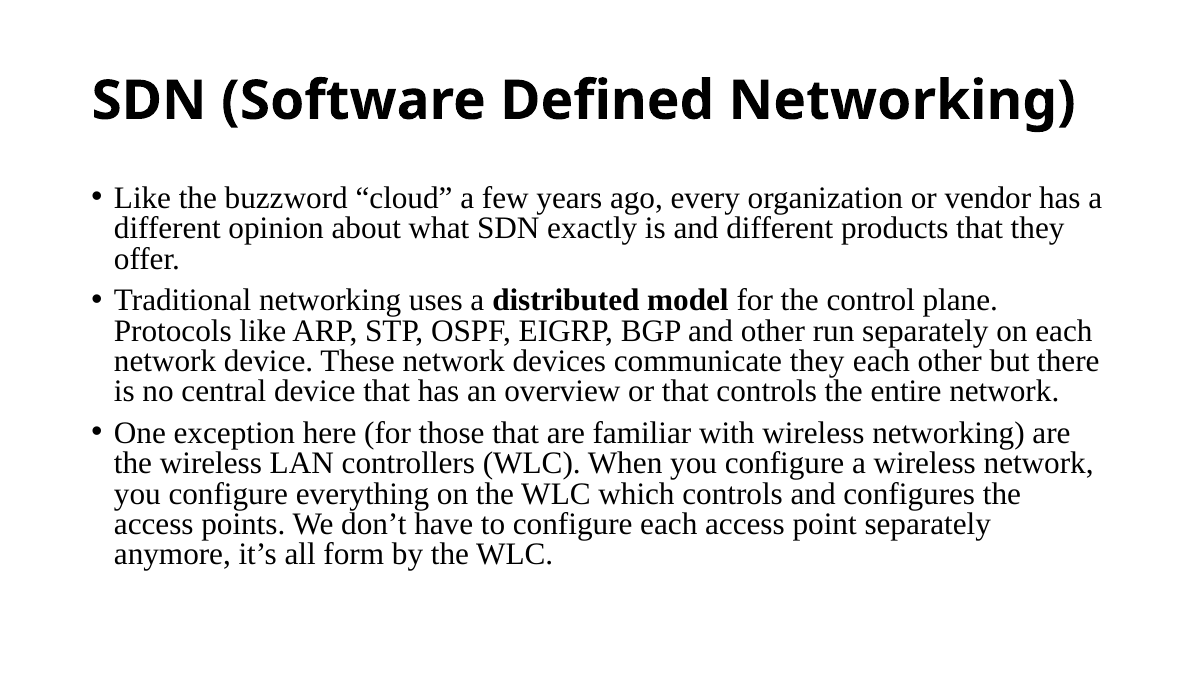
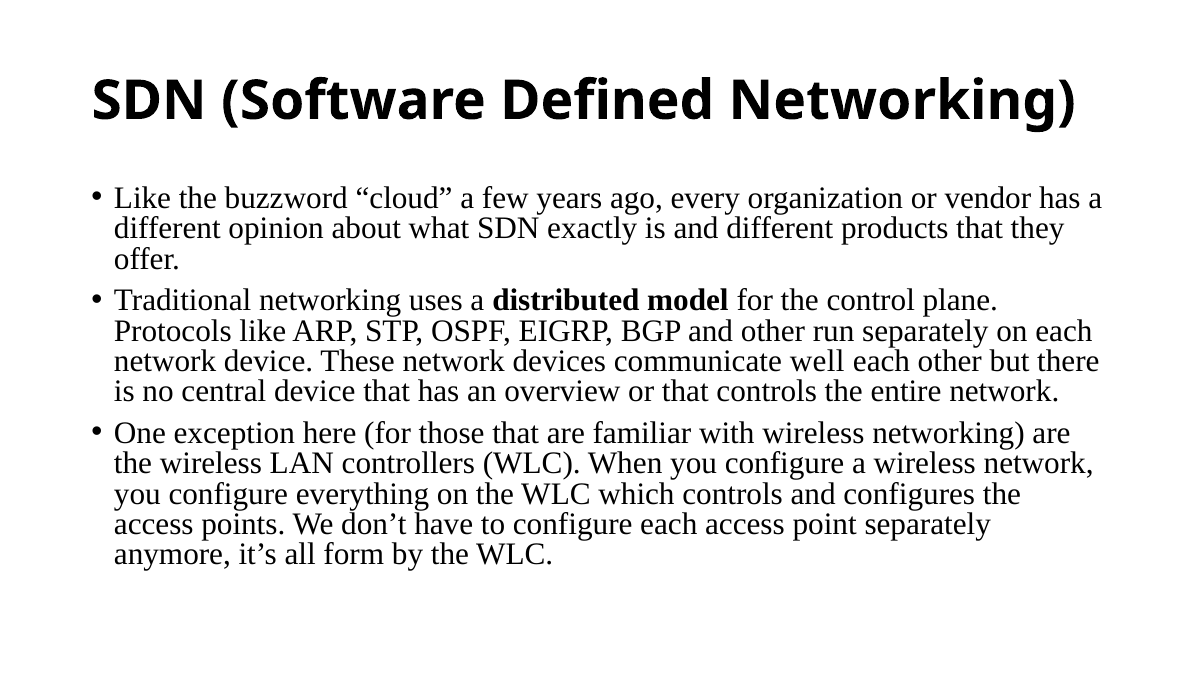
communicate they: they -> well (817, 361)
